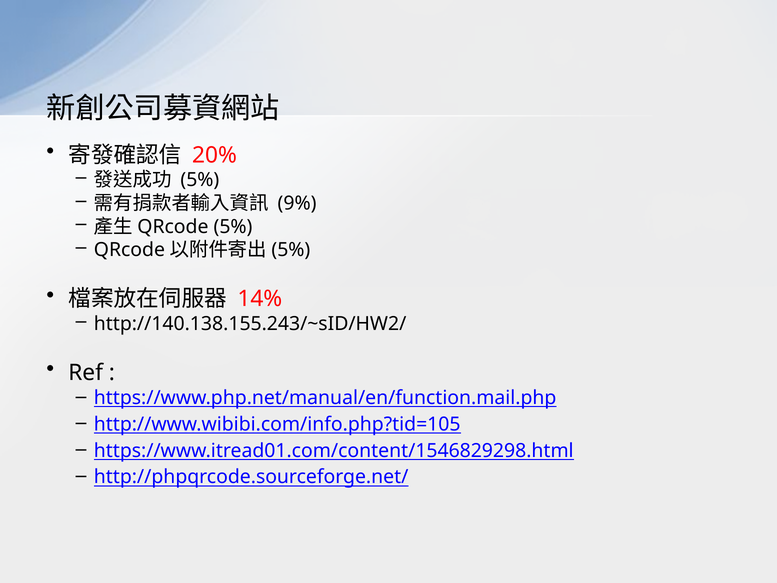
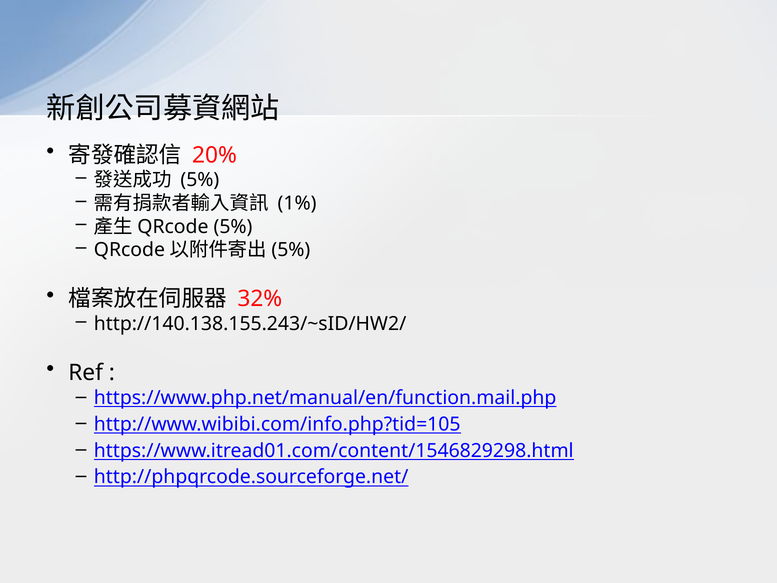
9%: 9% -> 1% (297, 203)
14%: 14% -> 32% (260, 299)
